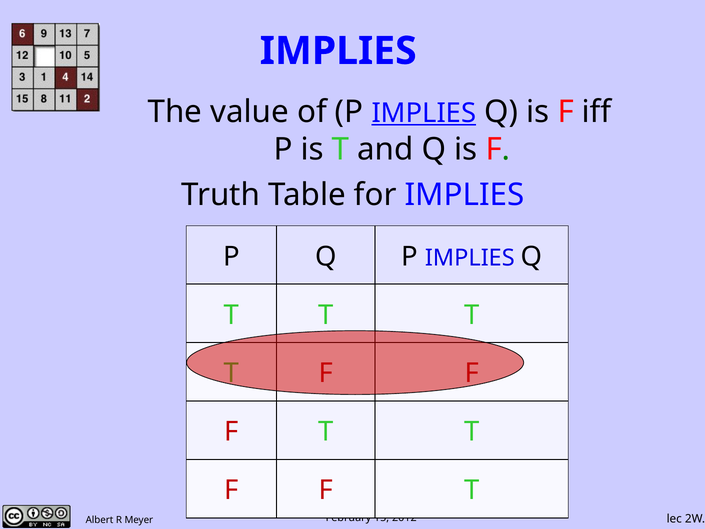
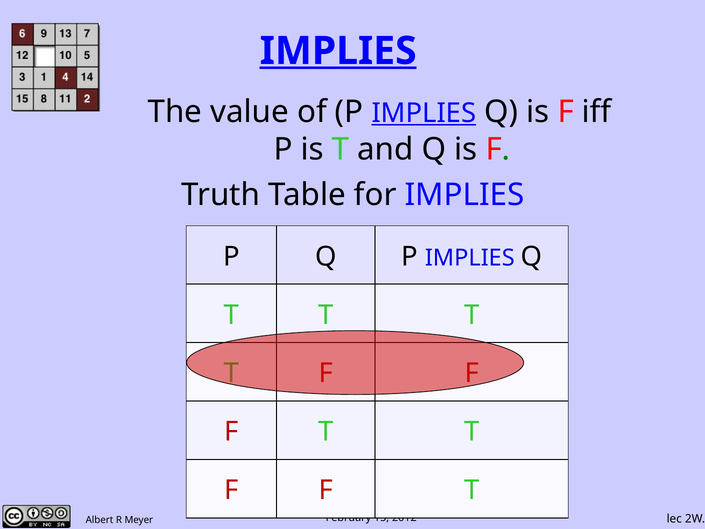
IMPLIES underline: none -> present (338, 51)
